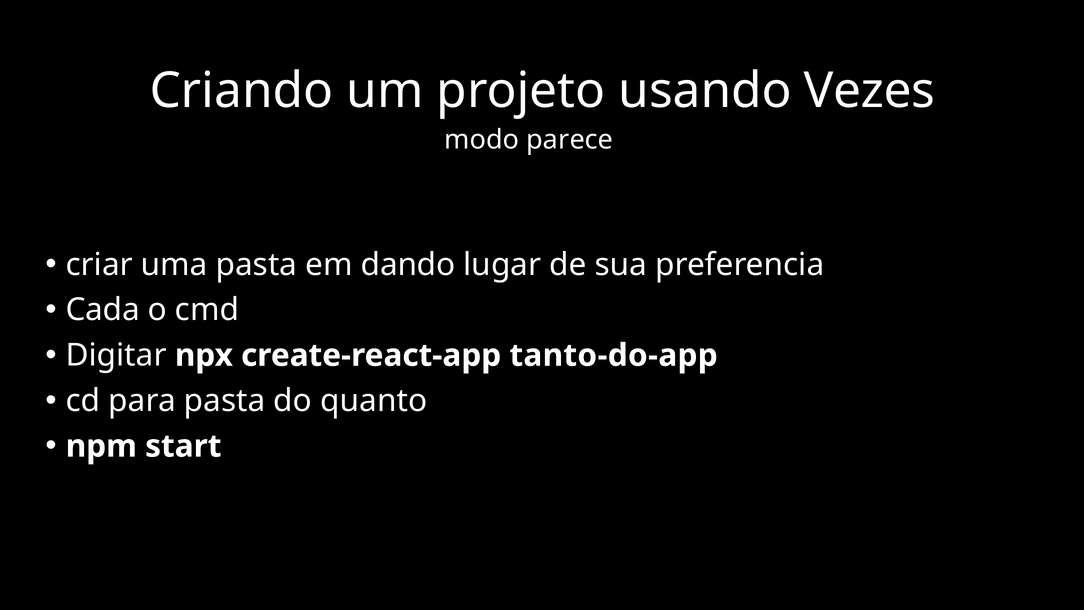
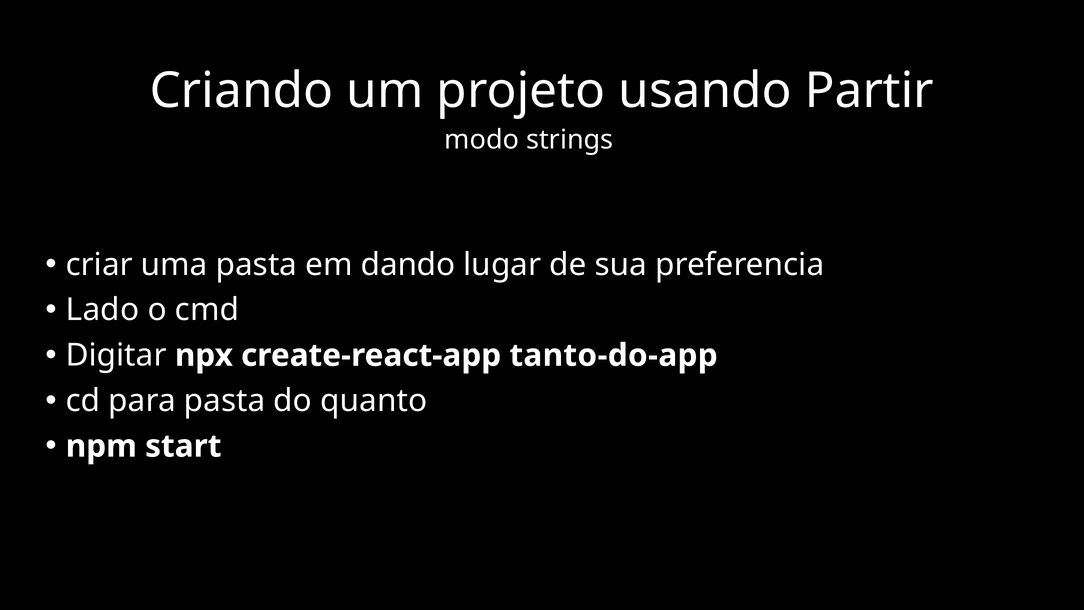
Vezes: Vezes -> Partir (869, 91)
parece: parece -> strings (570, 140)
Cada: Cada -> Lado (103, 310)
